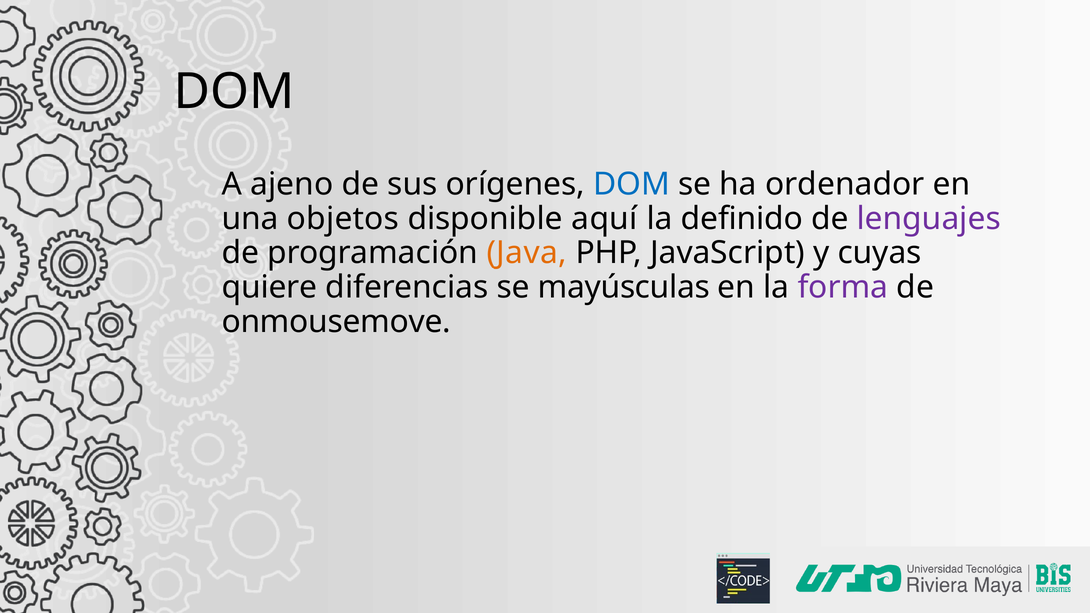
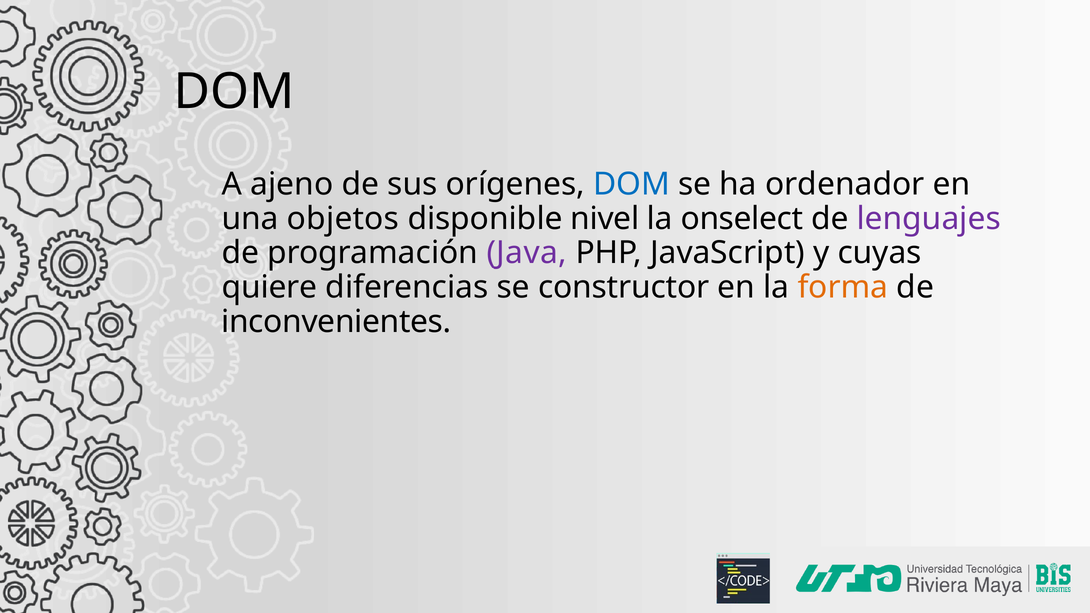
aquí: aquí -> nivel (605, 219)
definido: definido -> onselect (742, 219)
Java colour: orange -> purple (527, 253)
mayúsculas: mayúsculas -> constructor (624, 287)
forma colour: purple -> orange (843, 287)
onmousemove: onmousemove -> inconvenientes (336, 322)
